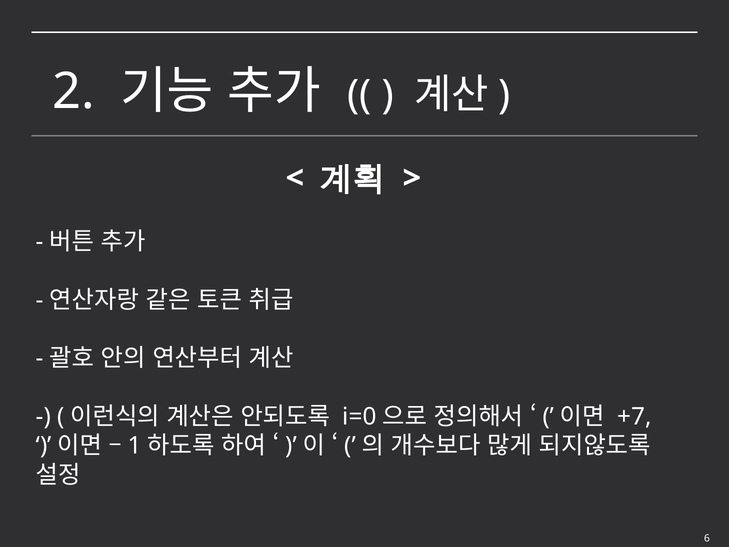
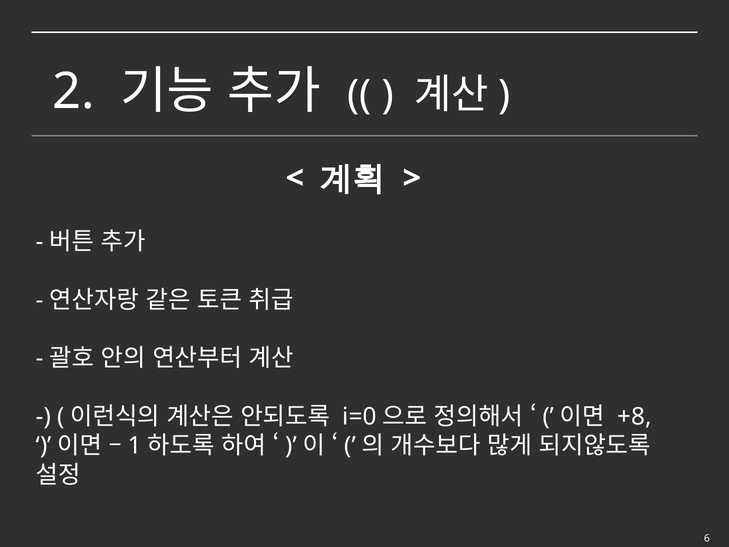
+7: +7 -> +8 (634, 417)
